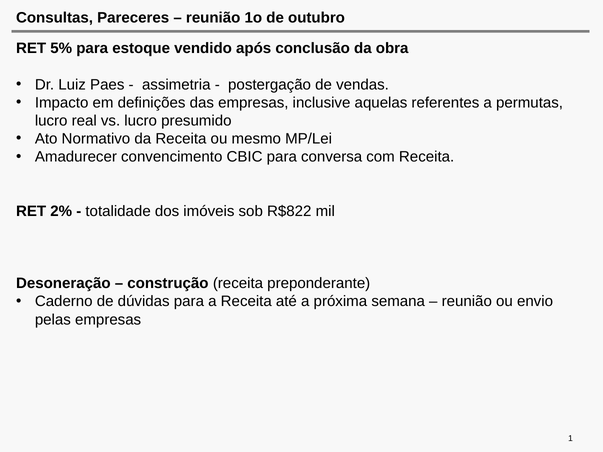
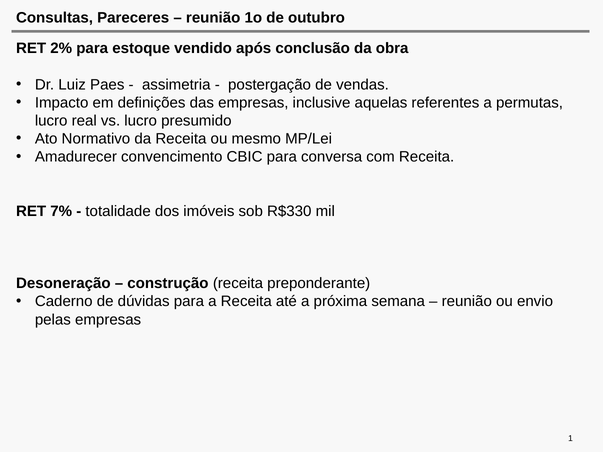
5%: 5% -> 2% (61, 48)
2%: 2% -> 7% (61, 211)
R$822: R$822 -> R$330 (289, 211)
